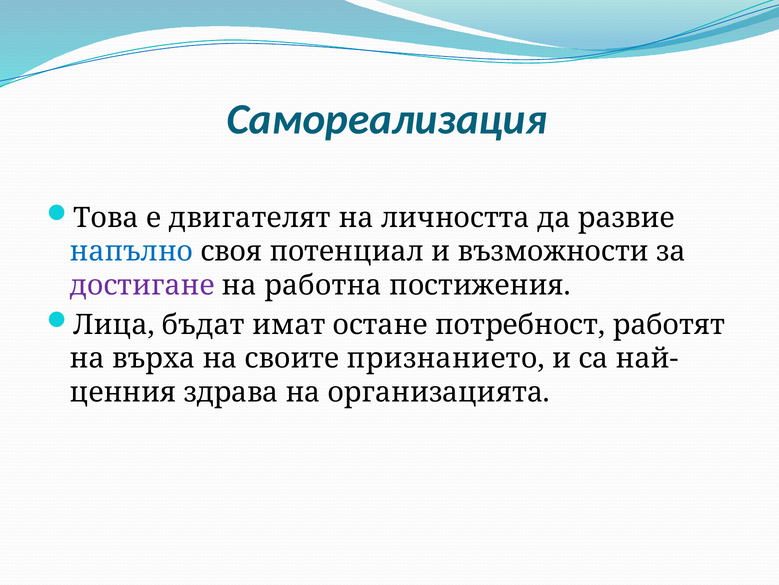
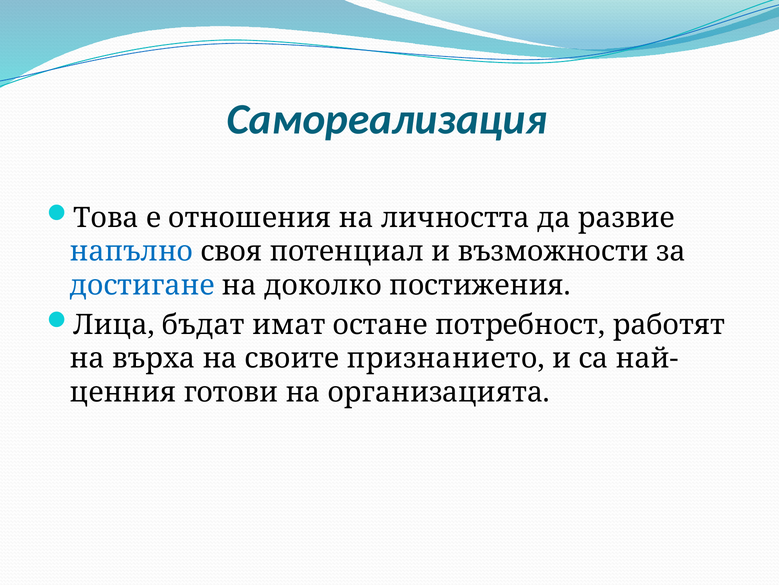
двигателят: двигателят -> отношения (250, 217)
достигане colour: purple -> blue (142, 285)
работна: работна -> доколко (323, 285)
здрава: здрава -> готови (231, 392)
